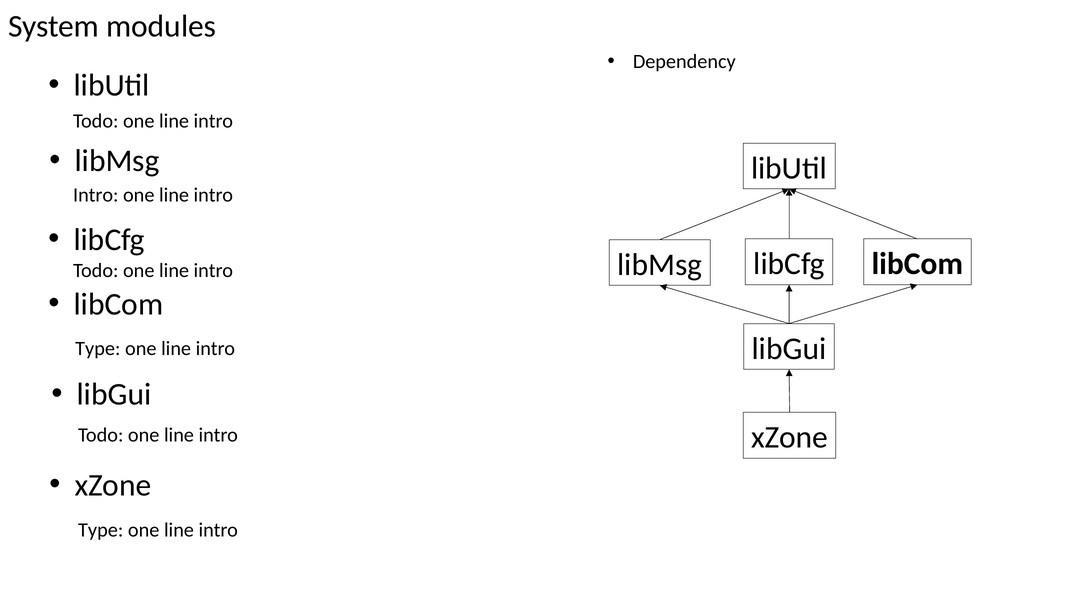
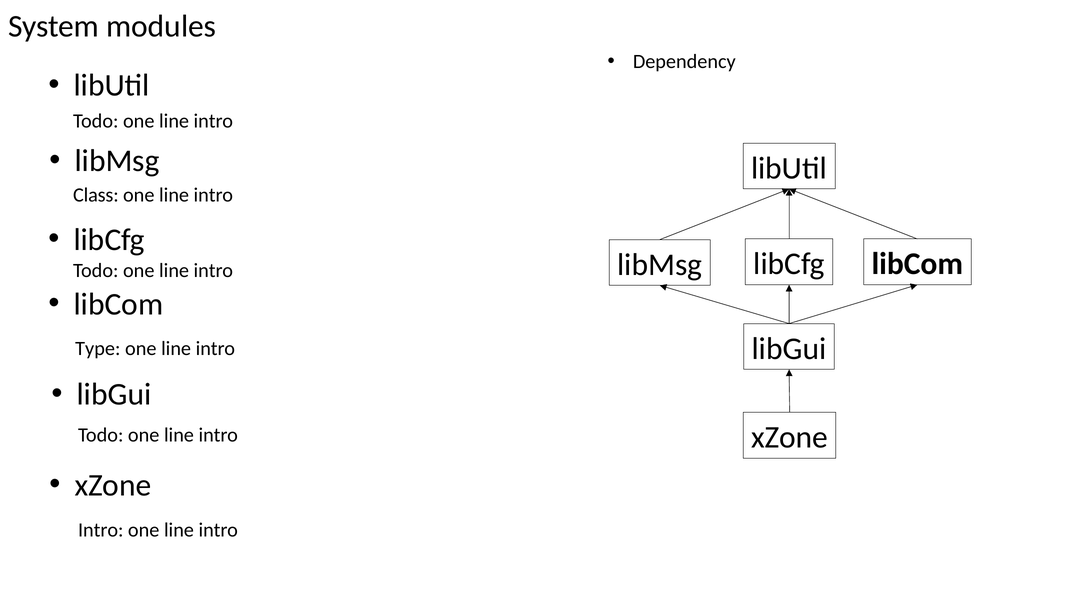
Intro: Intro -> Class (96, 195)
Type: Type -> Intro (101, 530)
